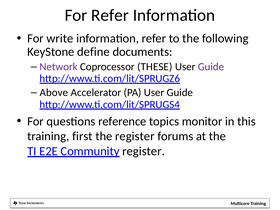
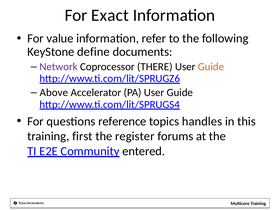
For Refer: Refer -> Exact (110, 15)
write: write -> value (60, 38)
THESE: THESE -> THERE (155, 67)
Guide colour: purple -> orange (211, 67)
monitor: monitor -> handles (202, 121)
register: register -> entered (144, 151)
